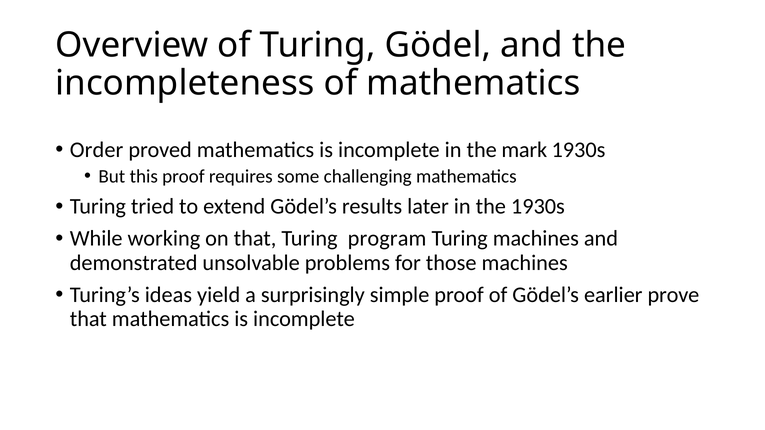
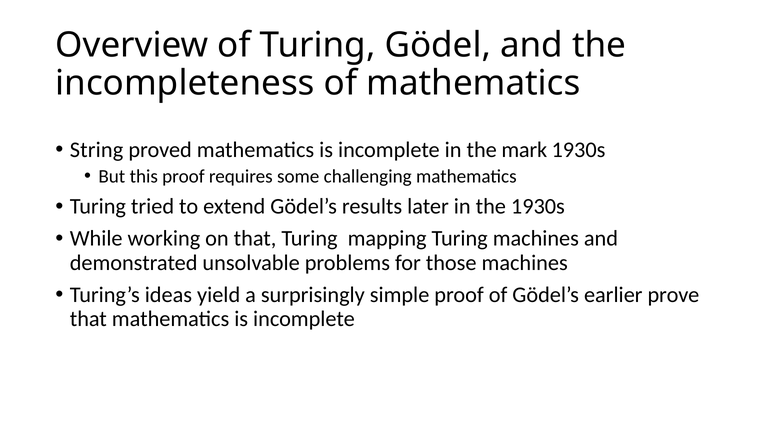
Order: Order -> String (97, 150)
program: program -> mapping (387, 239)
